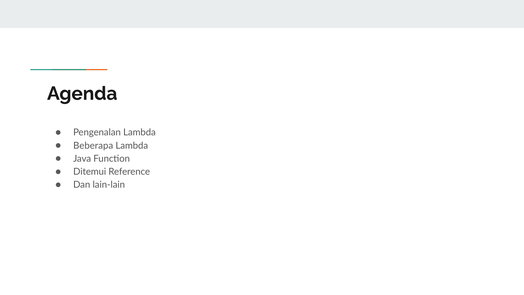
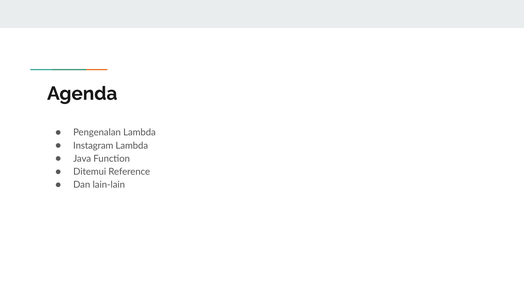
Beberapa: Beberapa -> Instagram (93, 145)
